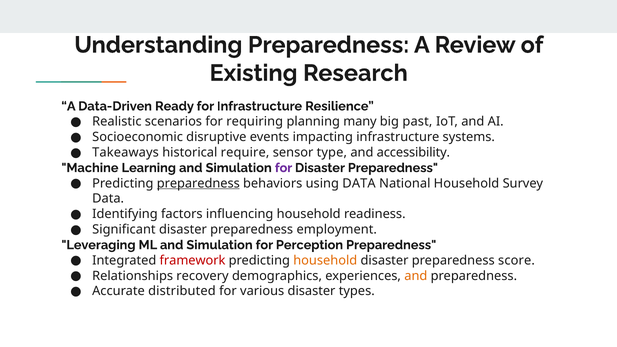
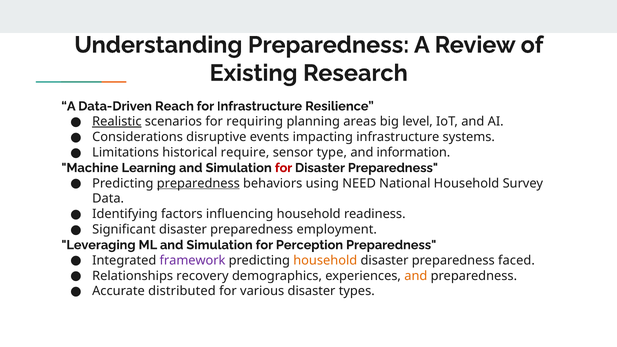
Ready: Ready -> Reach (174, 106)
Realistic underline: none -> present (117, 122)
many: many -> areas (360, 122)
past: past -> level (418, 122)
Socioeconomic: Socioeconomic -> Considerations (138, 137)
Takeaways: Takeaways -> Limitations (126, 152)
accessibility: accessibility -> information (413, 152)
for colour: purple -> red (284, 168)
using DATA: DATA -> NEED (359, 183)
framework colour: red -> purple (193, 260)
score: score -> faced (516, 260)
